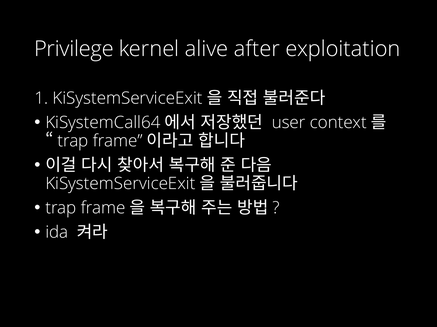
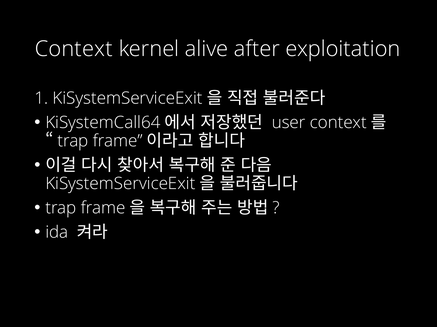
Privilege: Privilege -> Context (74, 49)
